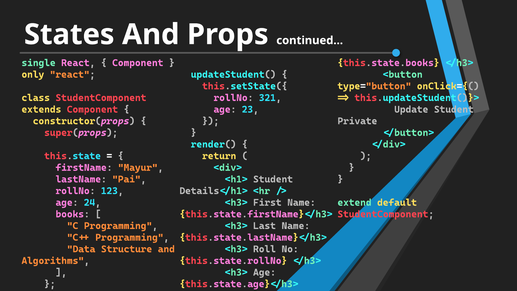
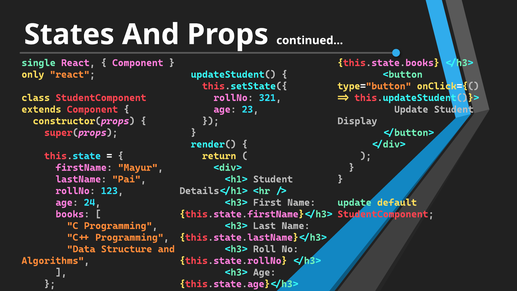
Private: Private -> Display (357, 121)
extend: extend -> update (355, 202)
